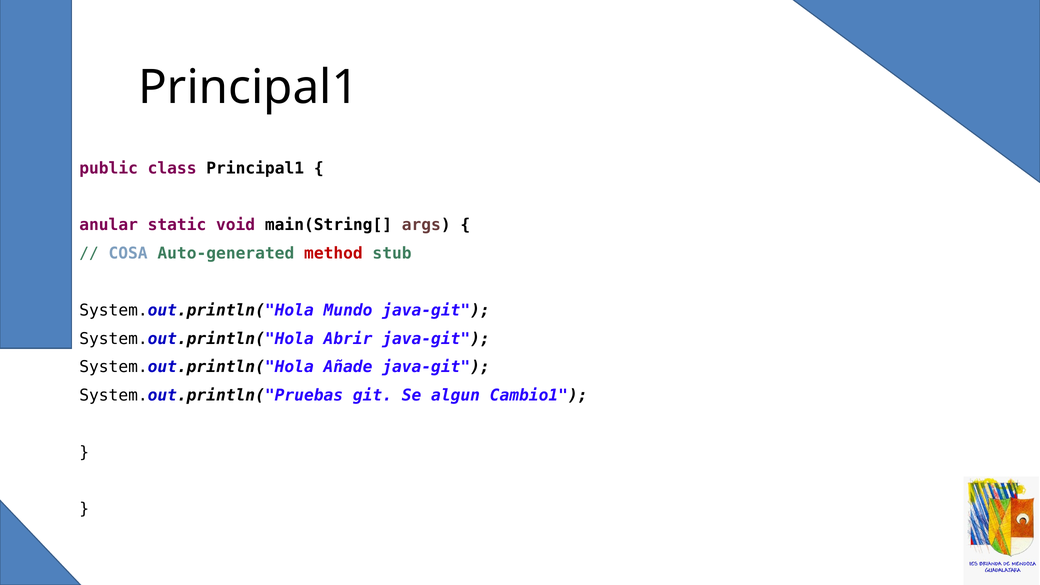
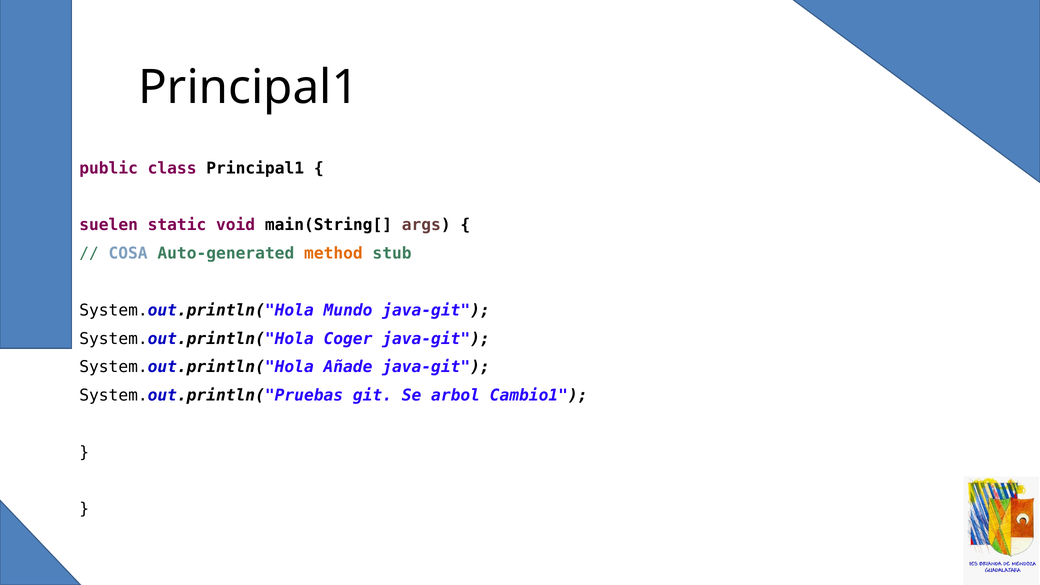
anular: anular -> suelen (109, 225)
method colour: red -> orange (333, 253)
Abrir: Abrir -> Coger (348, 339)
algun: algun -> arbol (456, 395)
